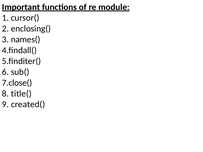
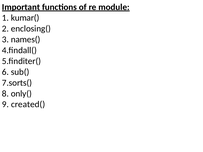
cursor(: cursor( -> kumar( (25, 18)
7.close(: 7.close( -> 7.sorts( (17, 83)
title(: title( -> only( (21, 94)
